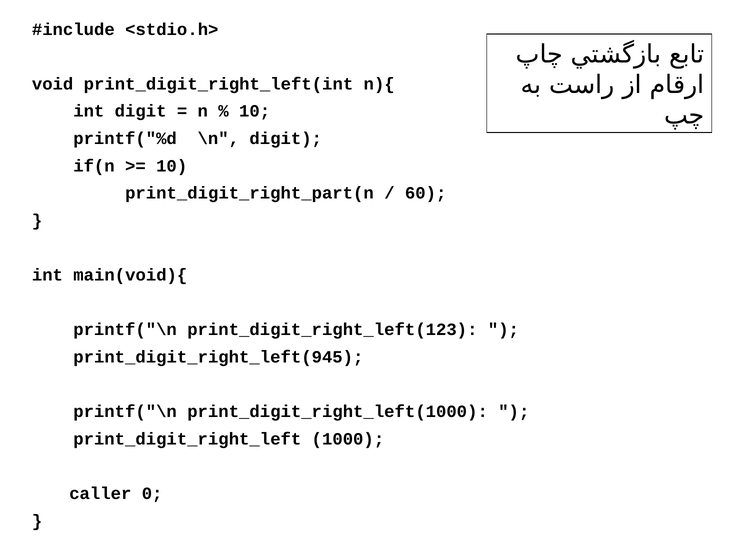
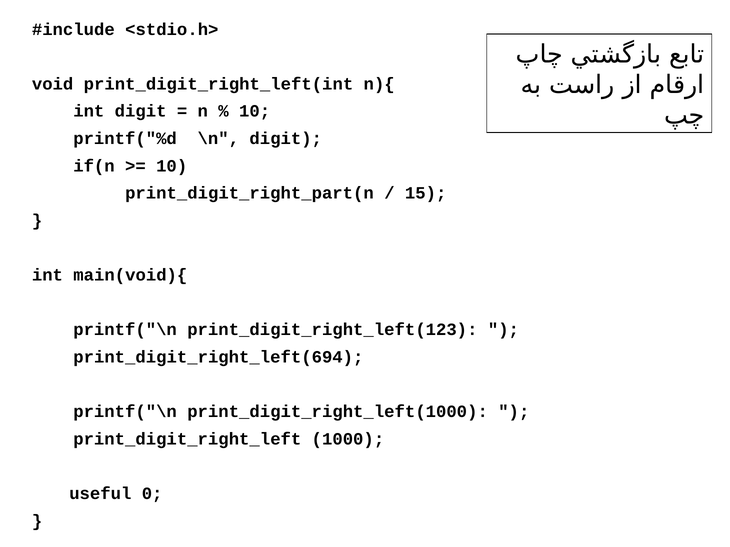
60: 60 -> 15 (426, 193)
print_digit_right_left(945: print_digit_right_left(945 -> print_digit_right_left(694 (218, 357)
caller: caller -> useful (100, 494)
